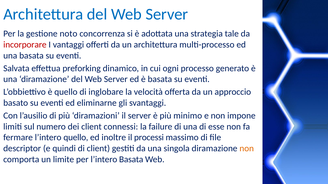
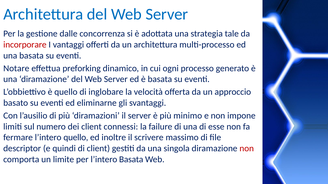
noto: noto -> dalle (69, 34)
Salvata: Salvata -> Notare (16, 68)
processi: processi -> scrivere (149, 138)
non colour: orange -> red (247, 149)
